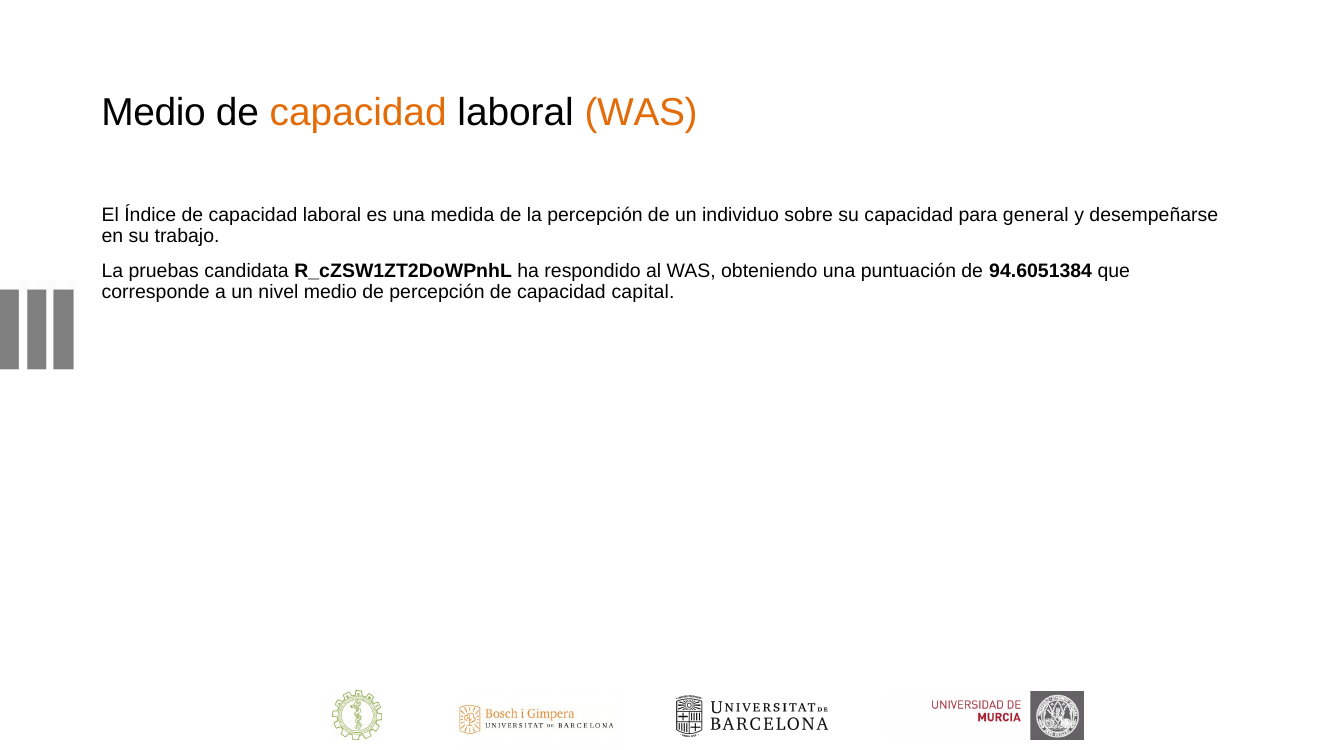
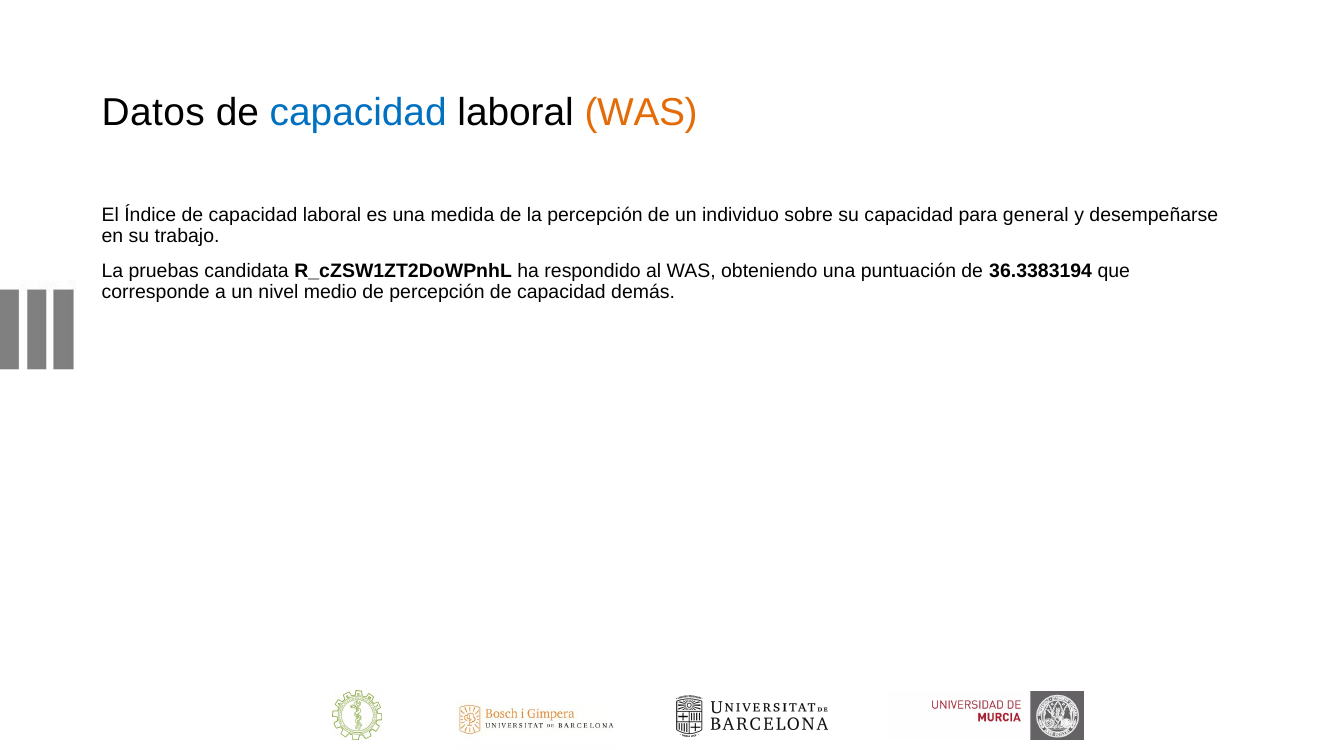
Medio: Medio -> Datos (153, 112)
capacidad colour: orange -> blue (358, 112)
94.6051384: 94.6051384 -> 36.3383194 (1041, 271)
capital: capital -> demás (643, 292)
